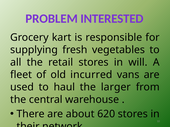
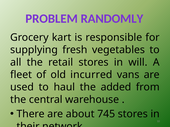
INTERESTED: INTERESTED -> RANDOMLY (112, 19)
larger: larger -> added (116, 87)
620: 620 -> 745 (106, 114)
